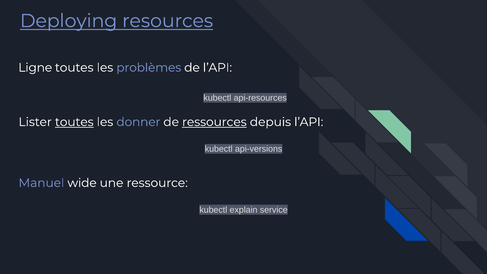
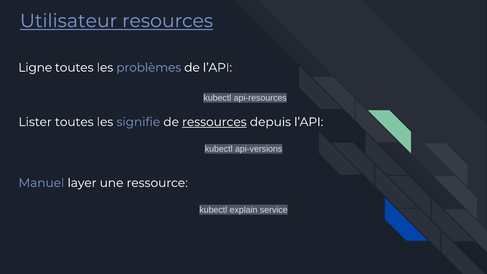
Deploying: Deploying -> Utilisateur (69, 21)
toutes underline: present -> none (74, 122)
donner: donner -> signifie (138, 122)
wide: wide -> layer (82, 183)
